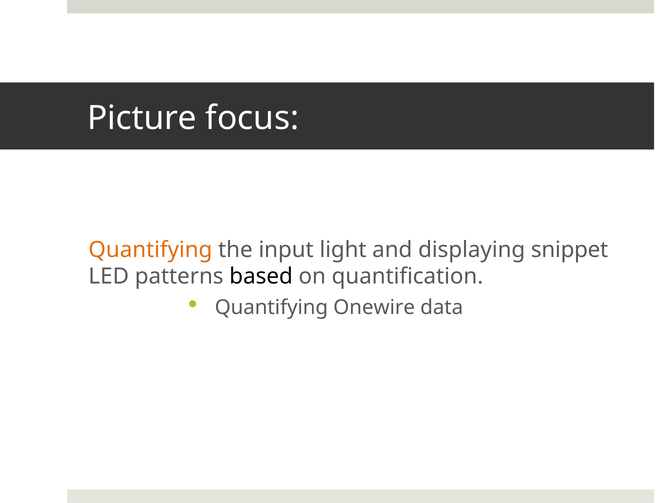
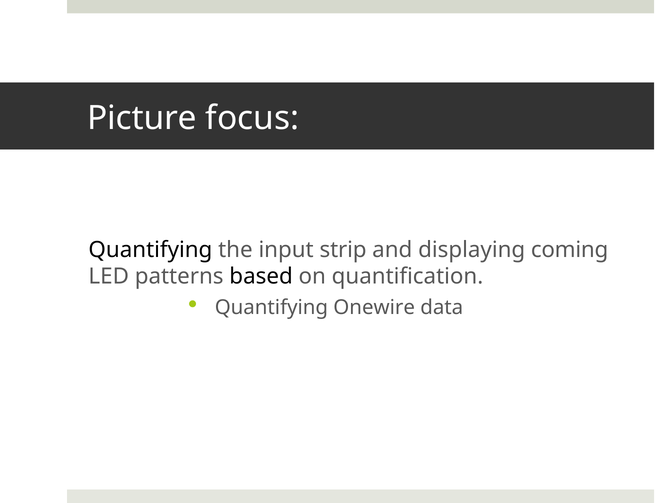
Quantifying colour: orange -> black (150, 250)
light: light -> strip (343, 250)
snippet: snippet -> coming (570, 250)
